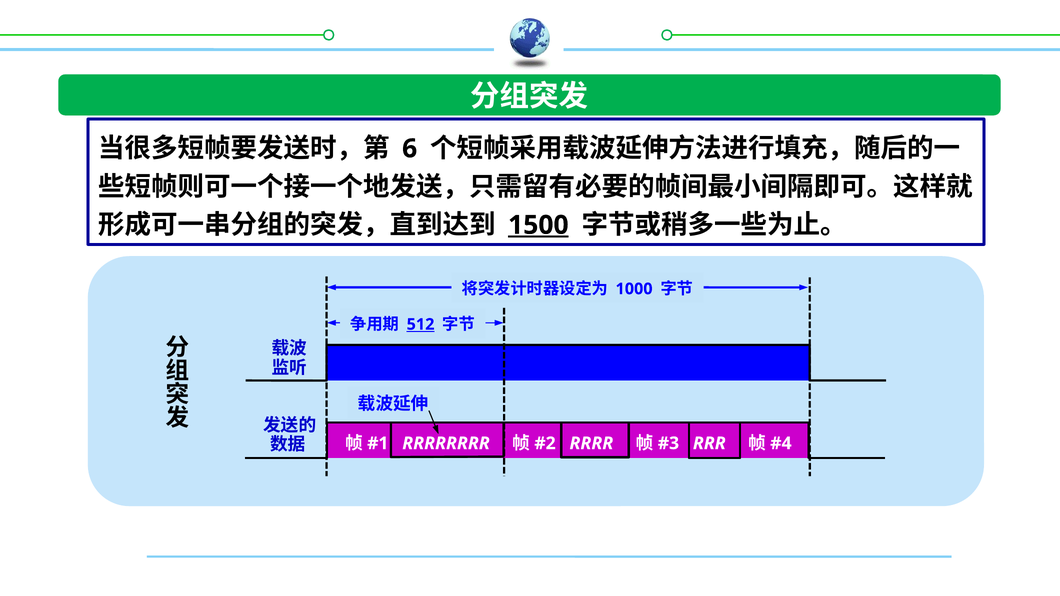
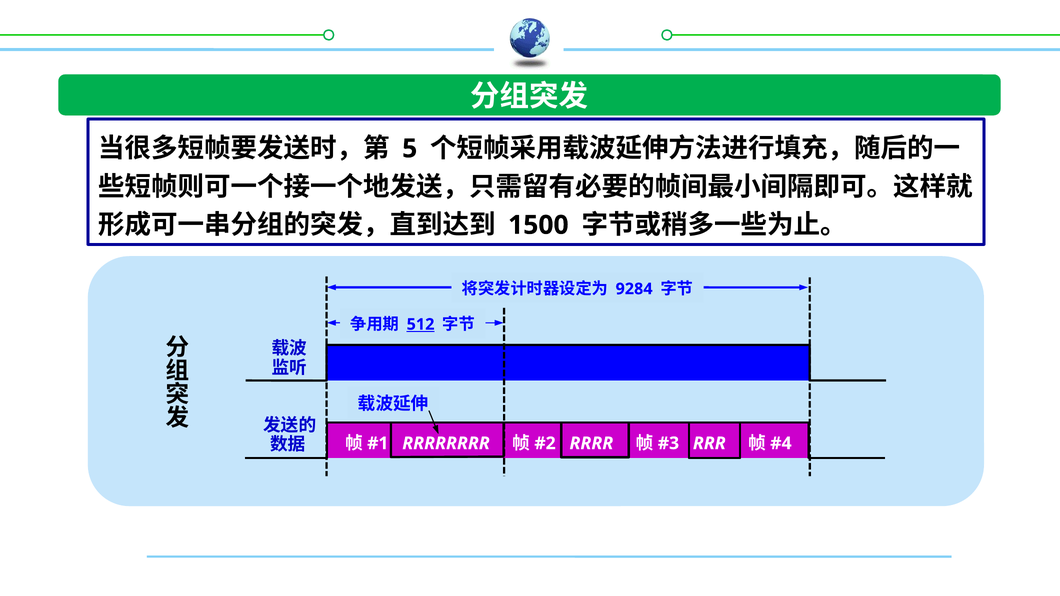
6: 6 -> 5 (410, 149)
1500 underline: present -> none (538, 225)
1000: 1000 -> 9284 (634, 289)
